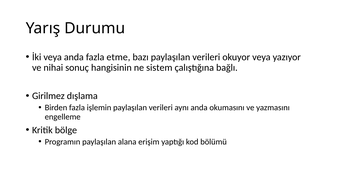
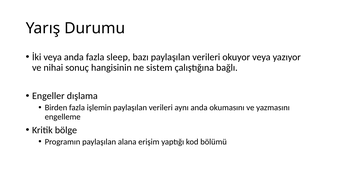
etme: etme -> sleep (118, 57)
Girilmez: Girilmez -> Engeller (48, 96)
